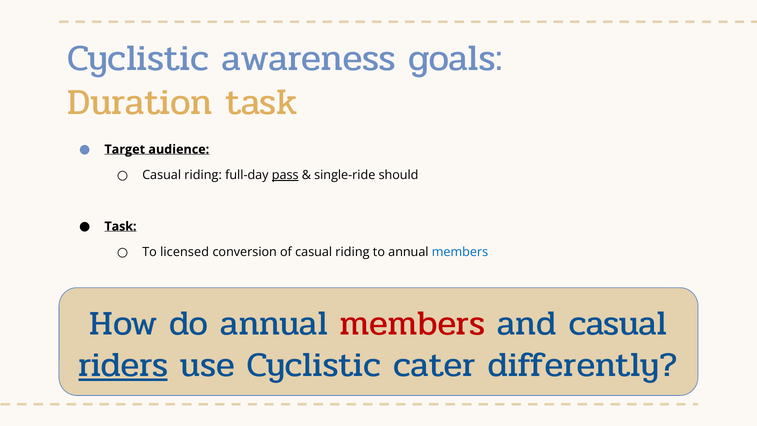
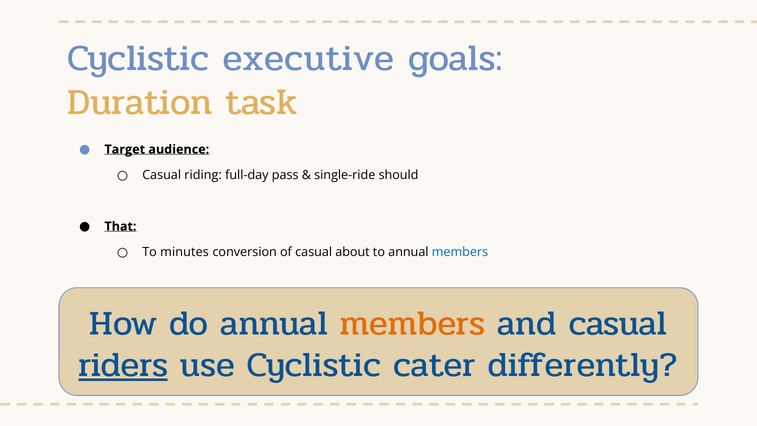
awareness: awareness -> executive (309, 58)
pass underline: present -> none (285, 175)
Task: Task -> That (120, 226)
licensed: licensed -> minutes (185, 252)
of casual riding: riding -> about (353, 252)
members colour: red -> orange (413, 323)
